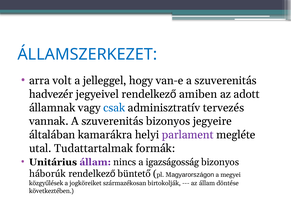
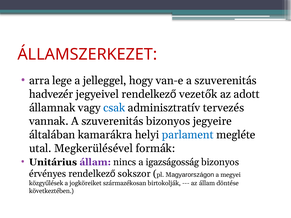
ÁLLAMSZERKEZET colour: blue -> red (87, 54)
volt: volt -> lege (62, 81)
amiben: amiben -> vezetők (198, 94)
parlament colour: purple -> blue (188, 135)
Tudattartalmak: Tudattartalmak -> Megkerülésével (93, 149)
háborúk: háborúk -> érvényes (48, 174)
büntető: büntető -> sokszor (134, 174)
